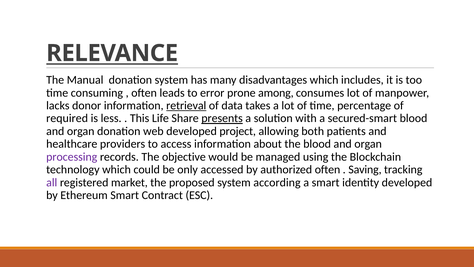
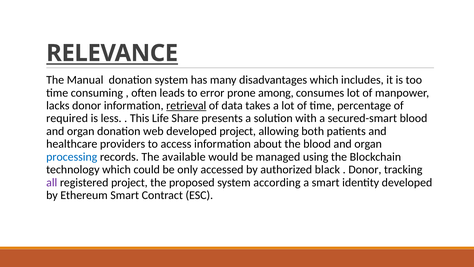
presents underline: present -> none (222, 118)
processing colour: purple -> blue (72, 157)
objective: objective -> available (184, 157)
authorized often: often -> black (327, 169)
Saving: Saving -> Donor (365, 169)
registered market: market -> project (129, 182)
